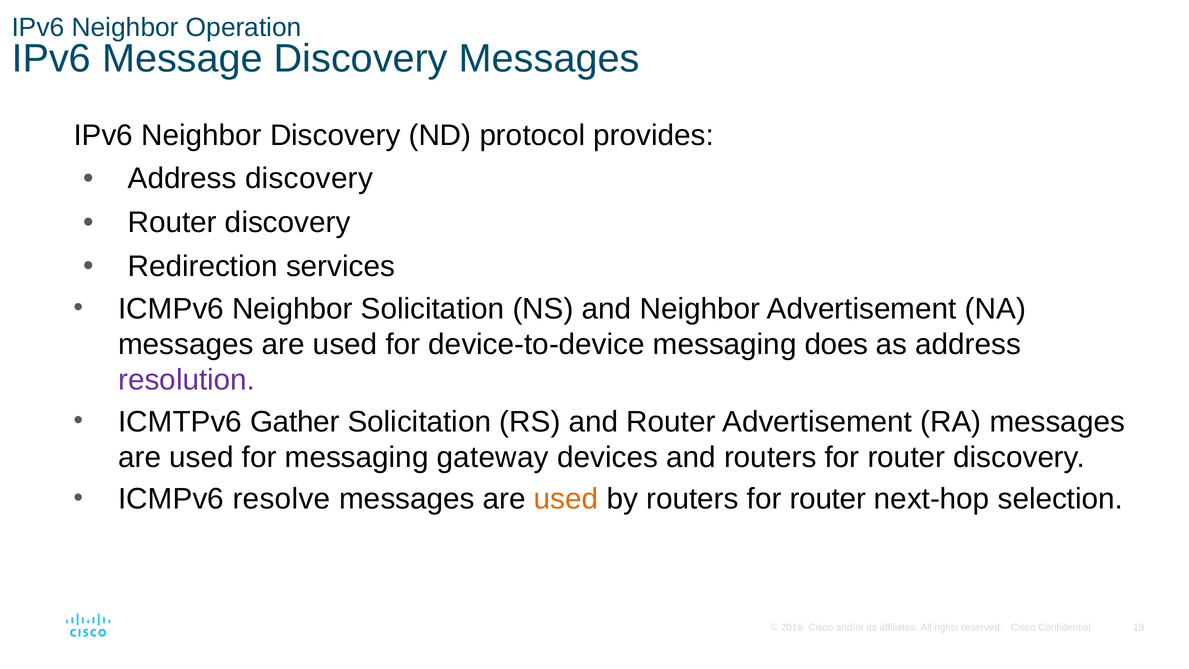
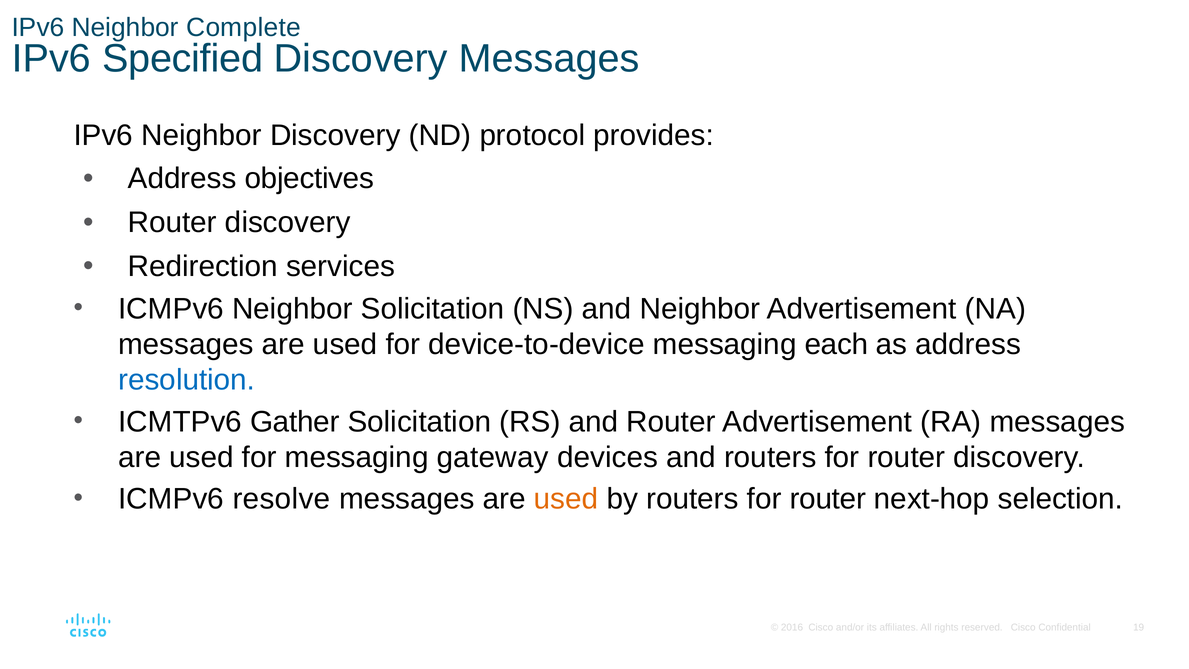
Operation: Operation -> Complete (244, 27)
Message: Message -> Specified (183, 59)
Address discovery: discovery -> objectives (309, 179)
does: does -> each (836, 344)
resolution colour: purple -> blue (187, 380)
